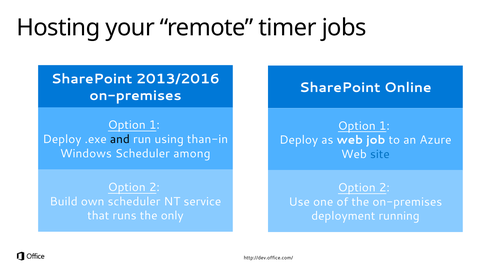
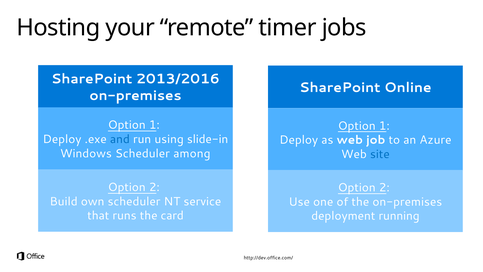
and colour: black -> blue (120, 139)
than-in: than-in -> slide-in (208, 139)
only: only -> card (172, 215)
